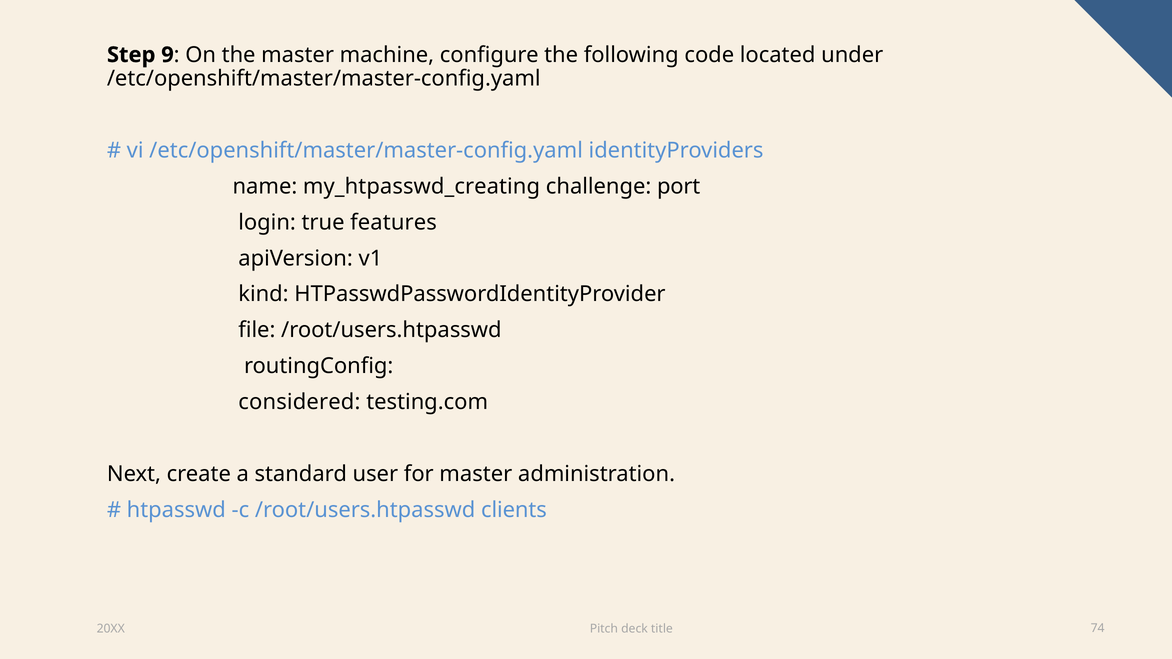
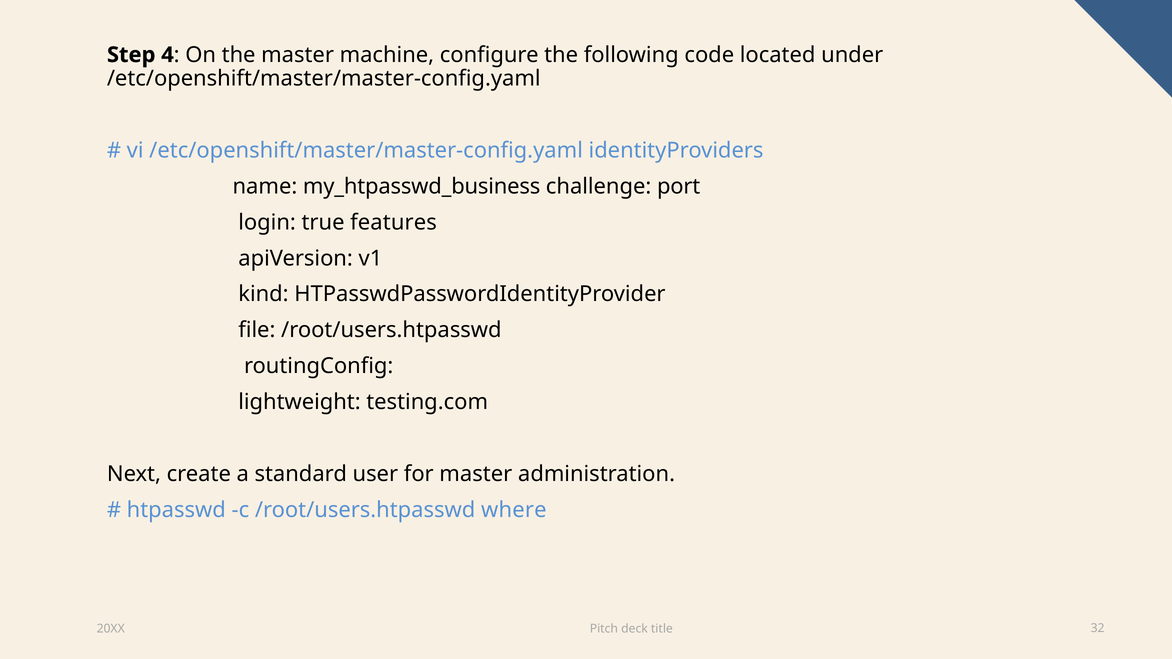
9: 9 -> 4 (167, 55)
my_htpasswd_creating: my_htpasswd_creating -> my_htpasswd_business (422, 186)
considered: considered -> lightweight (299, 402)
clients: clients -> where (514, 510)
74: 74 -> 32 (1098, 628)
